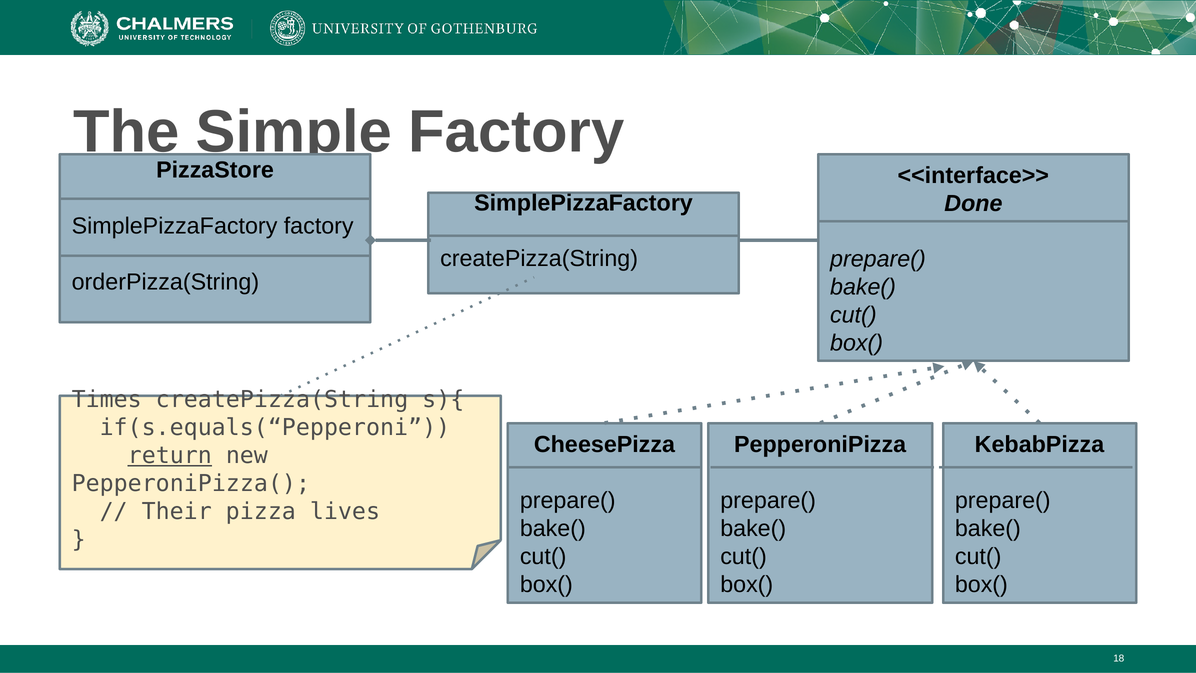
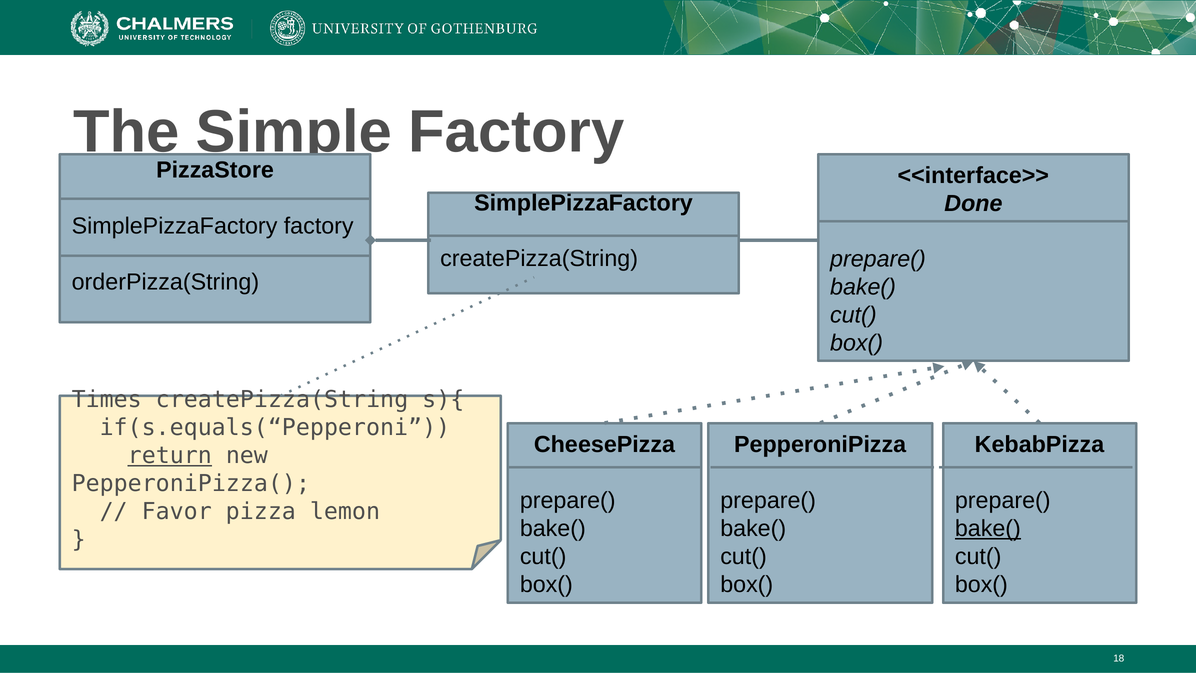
Their: Their -> Favor (177, 511)
lives: lives -> lemon (345, 511)
bake( underline: none -> present (988, 528)
